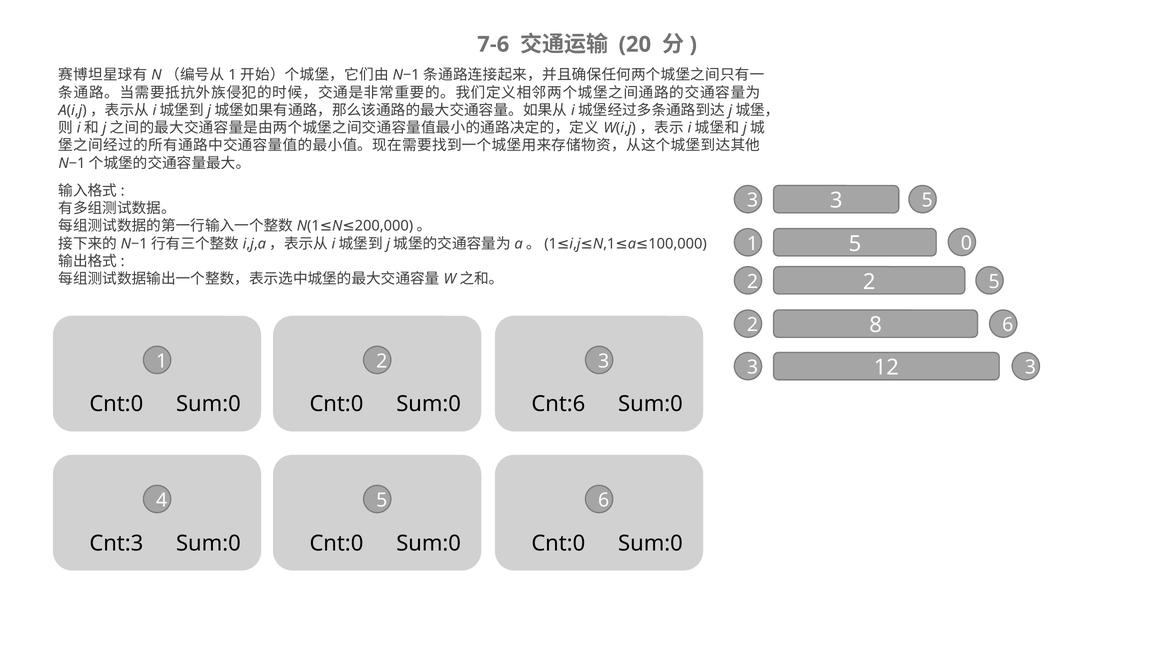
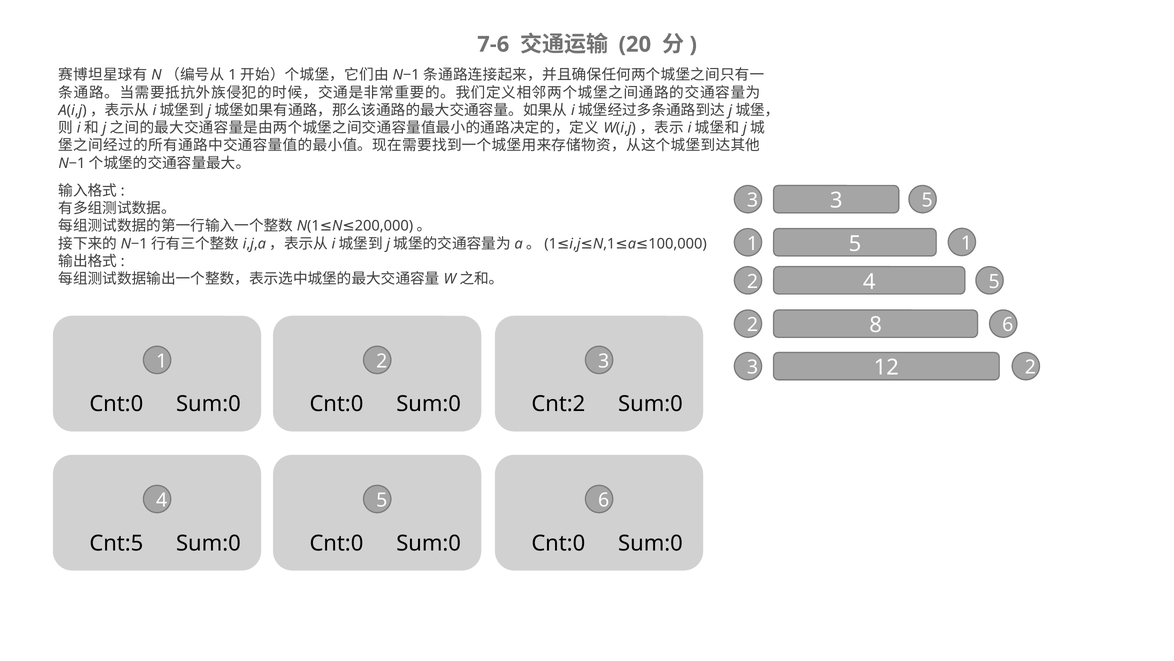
5 0: 0 -> 1 (966, 243)
2 2: 2 -> 4 (869, 282)
12 3: 3 -> 2 (1030, 367)
Cnt:6: Cnt:6 -> Cnt:2 (558, 404)
Cnt:3: Cnt:3 -> Cnt:5 (116, 543)
